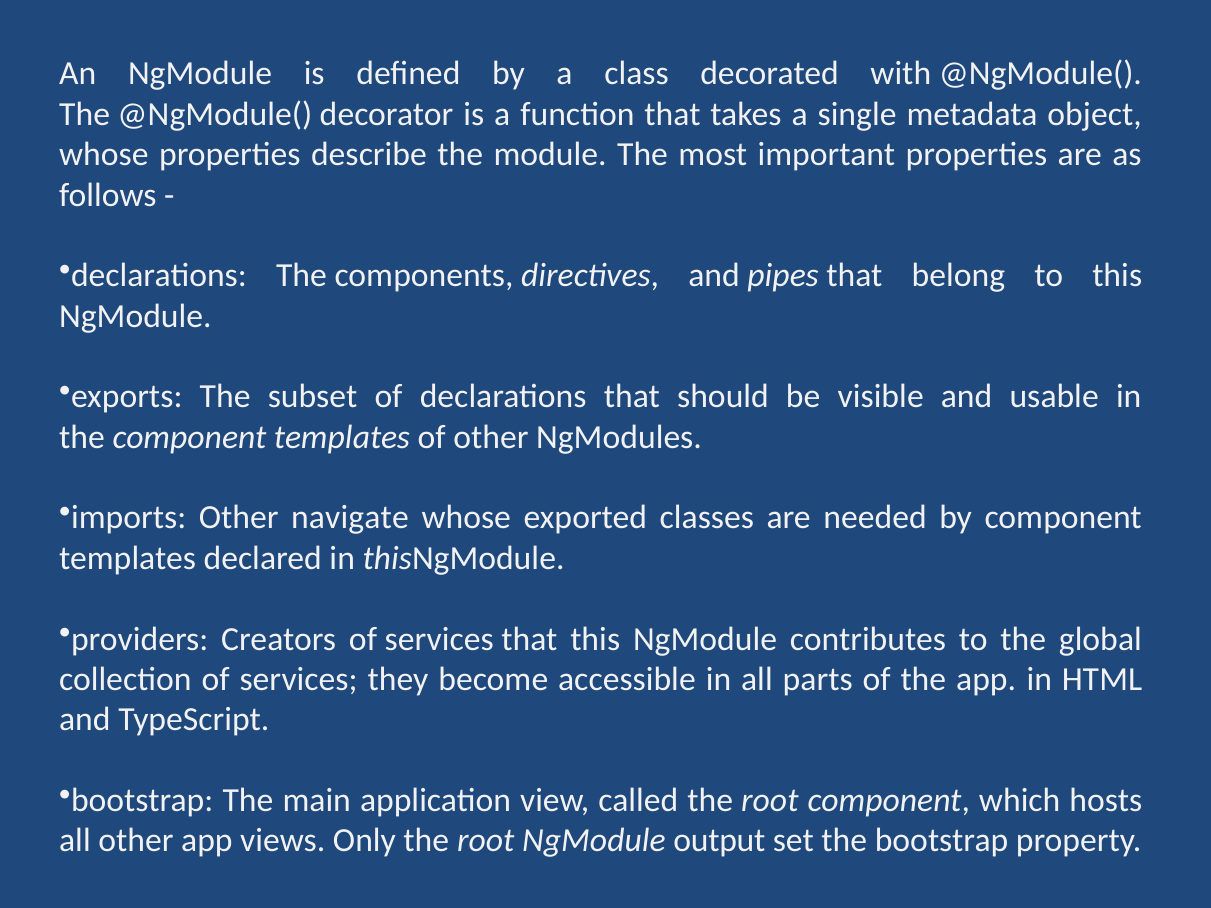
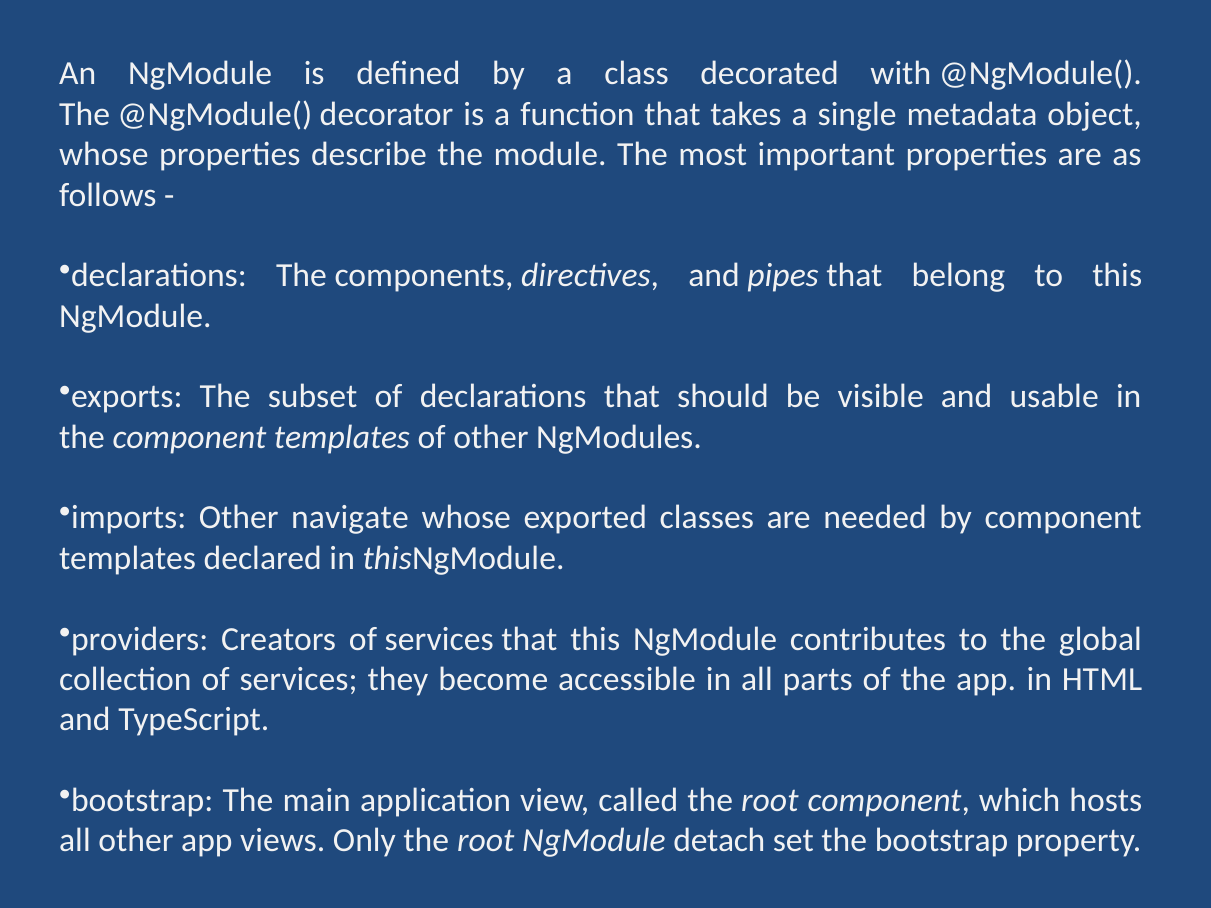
output: output -> detach (719, 841)
